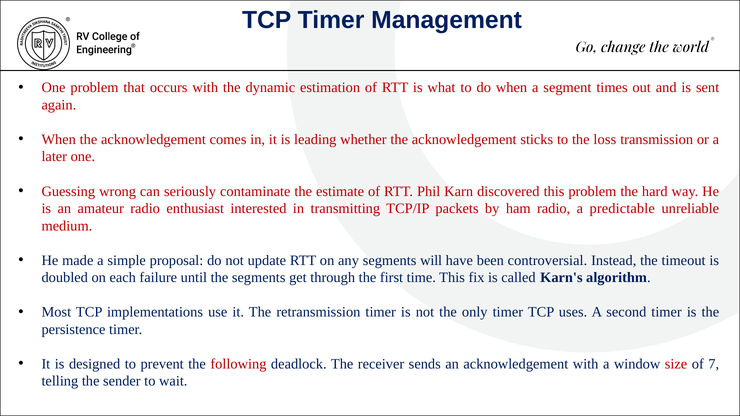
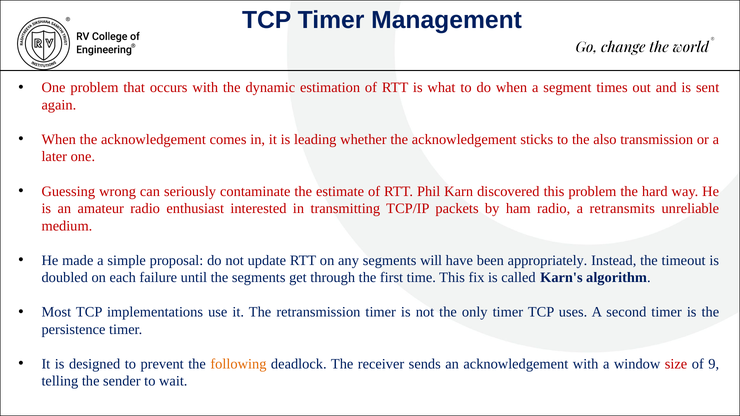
loss: loss -> also (605, 140)
predictable: predictable -> retransmits (622, 209)
controversial: controversial -> appropriately (548, 260)
following colour: red -> orange (238, 364)
7: 7 -> 9 (714, 364)
